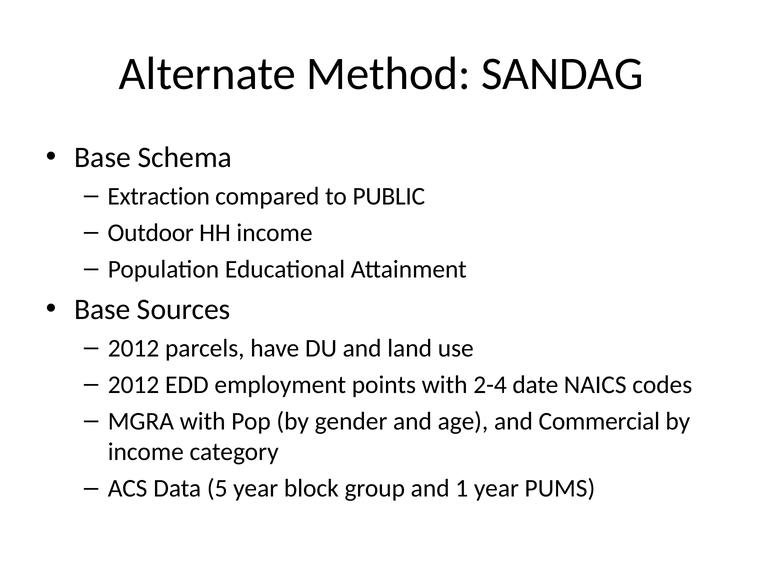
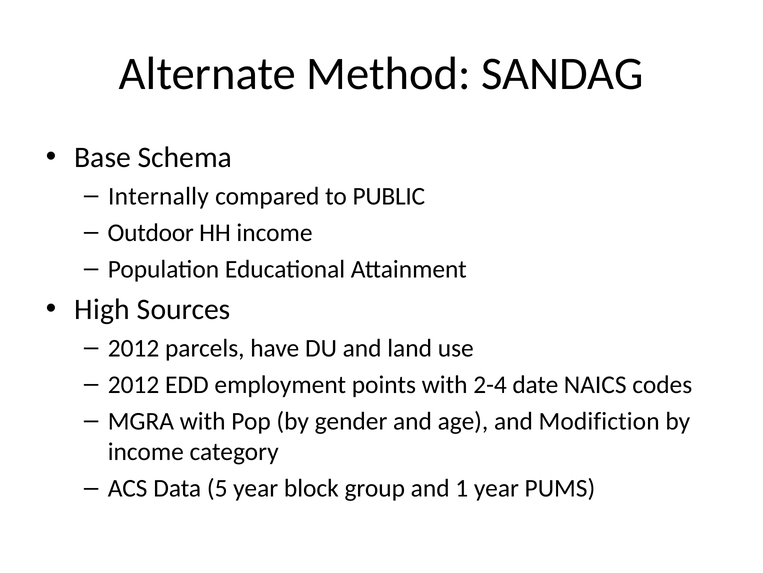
Extraction: Extraction -> Internally (158, 196)
Base: Base -> High (102, 309)
Commercial: Commercial -> Modifiction (599, 421)
